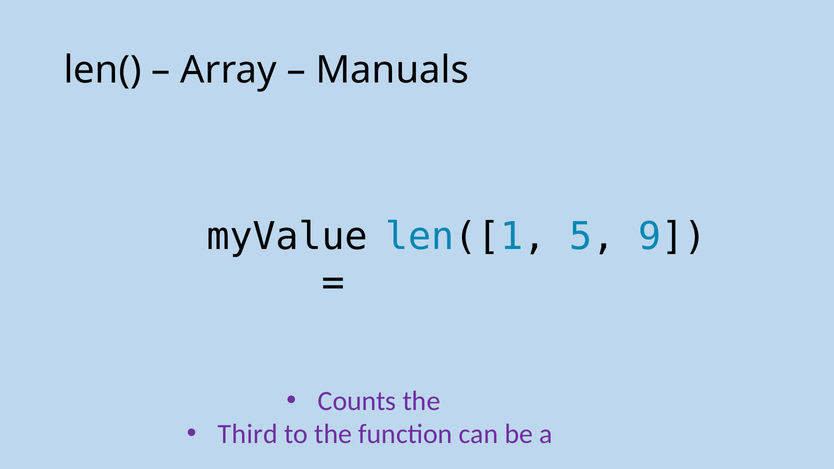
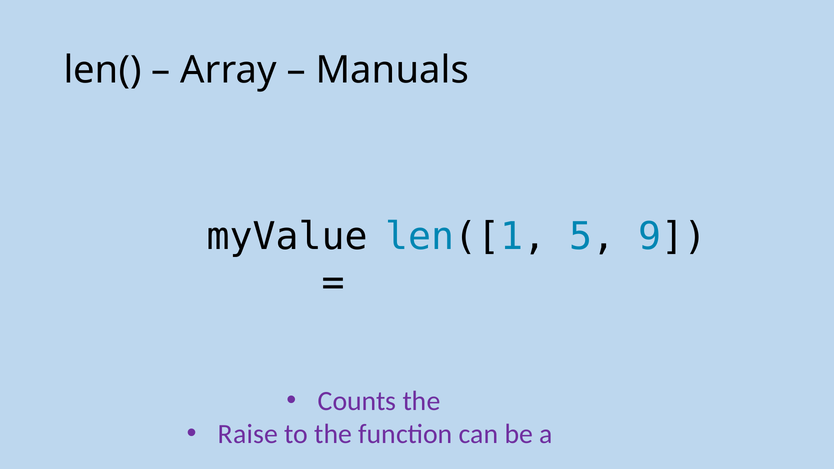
Third: Third -> Raise (248, 434)
